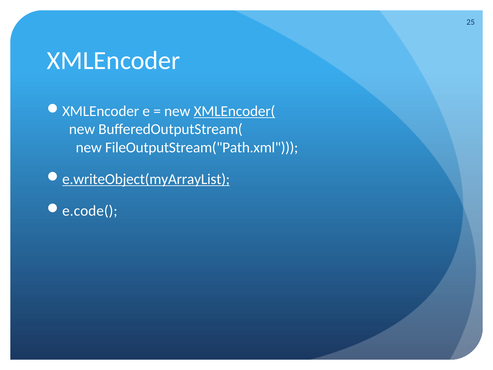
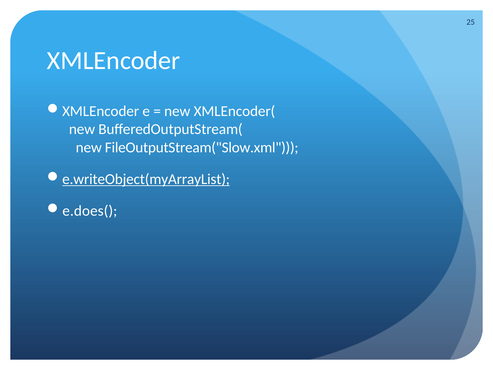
XMLEncoder( underline: present -> none (234, 111)
FileOutputStream("Path.xml: FileOutputStream("Path.xml -> FileOutputStream("Slow.xml (202, 147)
e.code(: e.code( -> e.does( (90, 211)
